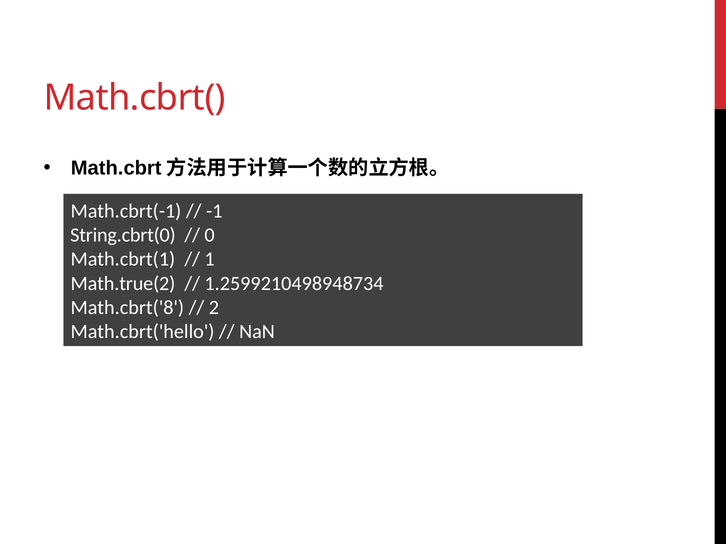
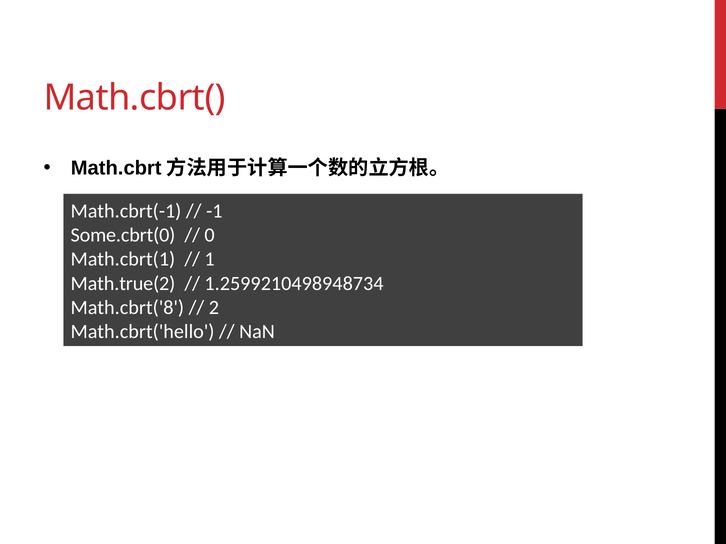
String.cbrt(0: String.cbrt(0 -> Some.cbrt(0 (123, 235)
